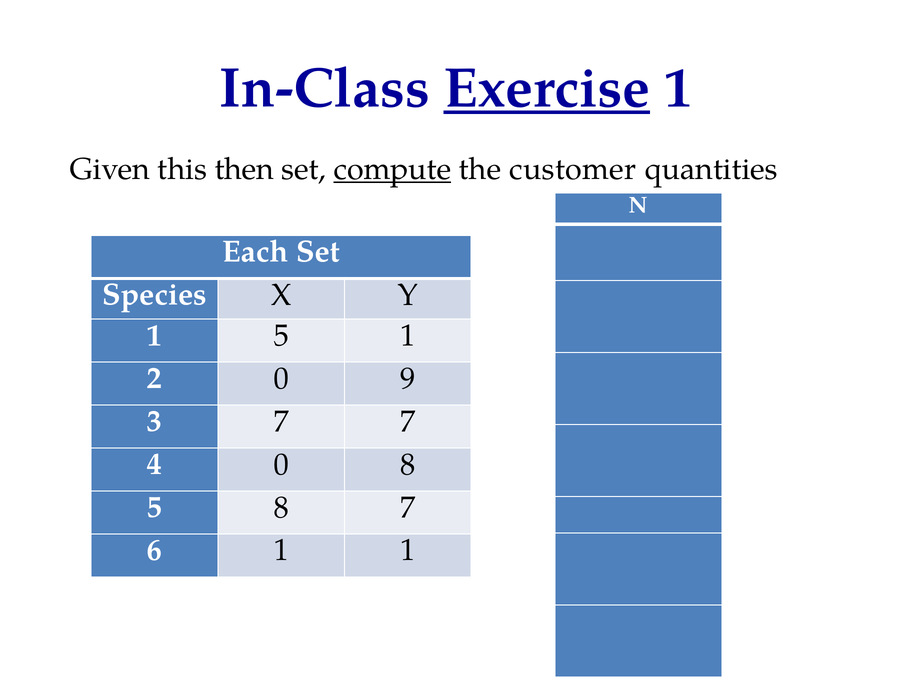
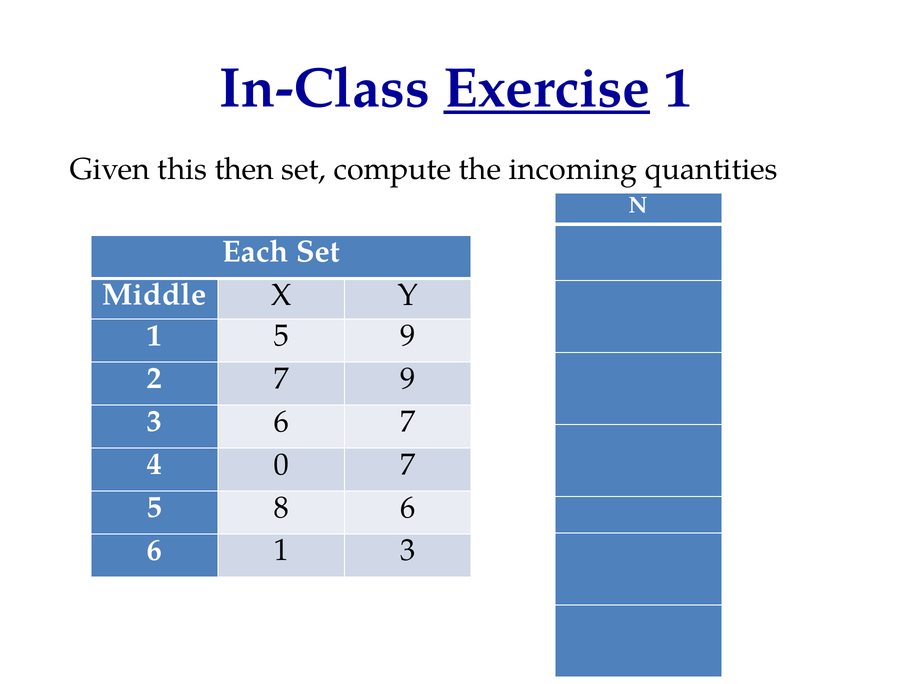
compute underline: present -> none (392, 169)
customer: customer -> incoming (573, 169)
Species: Species -> Middle (154, 295)
5 1: 1 -> 9 (408, 336)
2 0: 0 -> 7 (281, 379)
3 7: 7 -> 6 (281, 422)
0 8: 8 -> 7 (408, 465)
8 7: 7 -> 6 (408, 508)
1 1: 1 -> 3 (408, 550)
